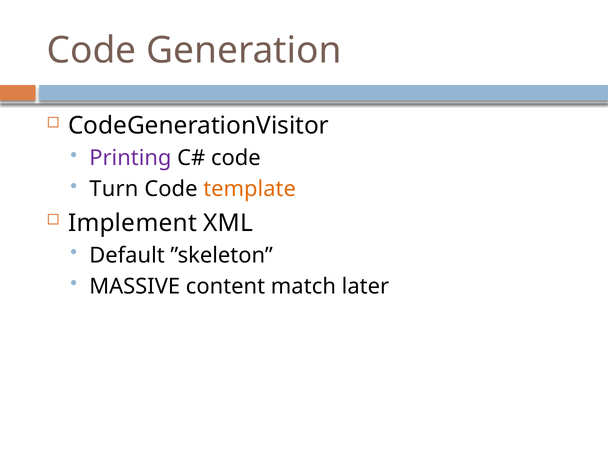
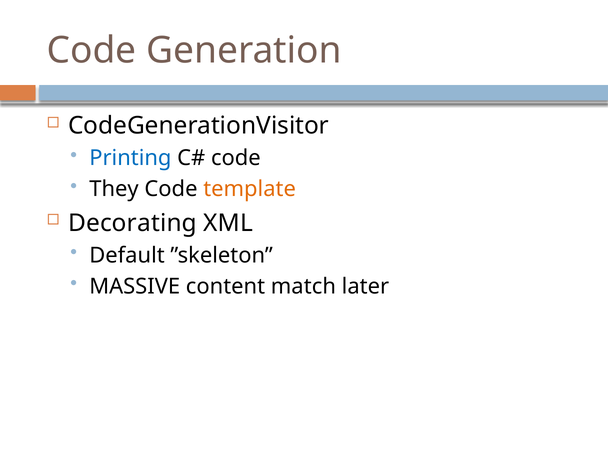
Printing colour: purple -> blue (130, 158)
Turn: Turn -> They (114, 189)
Implement: Implement -> Decorating (132, 223)
